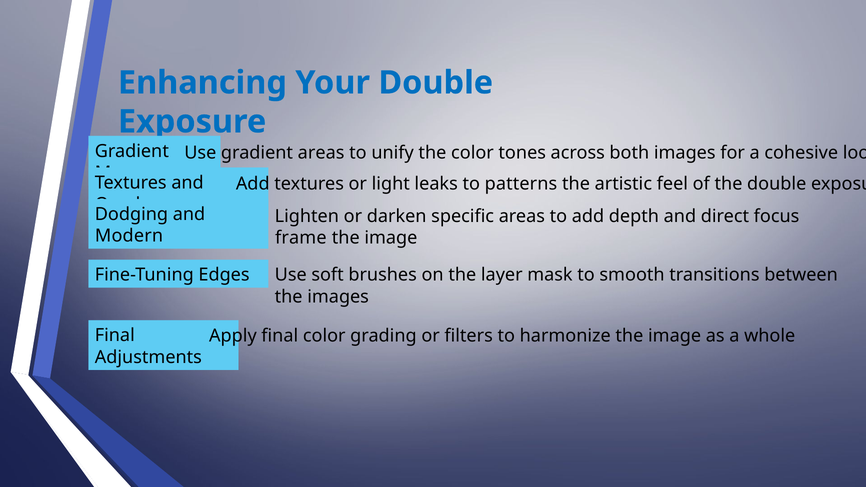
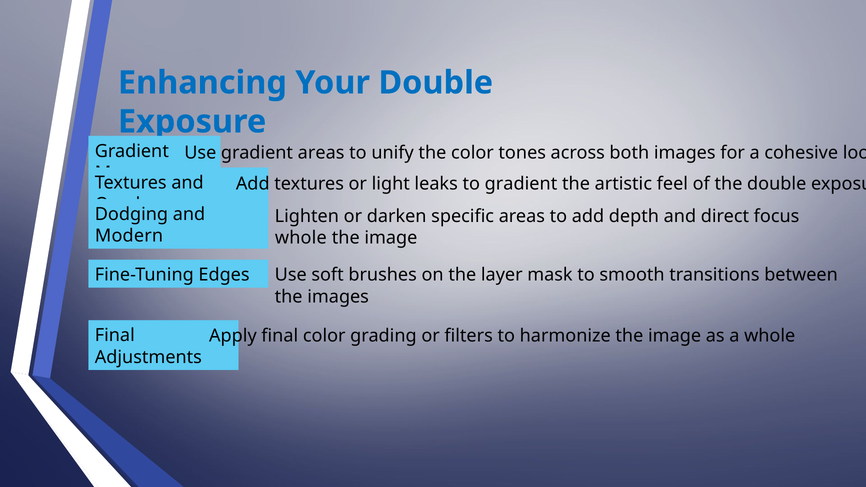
to patterns: patterns -> gradient (521, 184)
frame: frame -> whole (301, 238)
